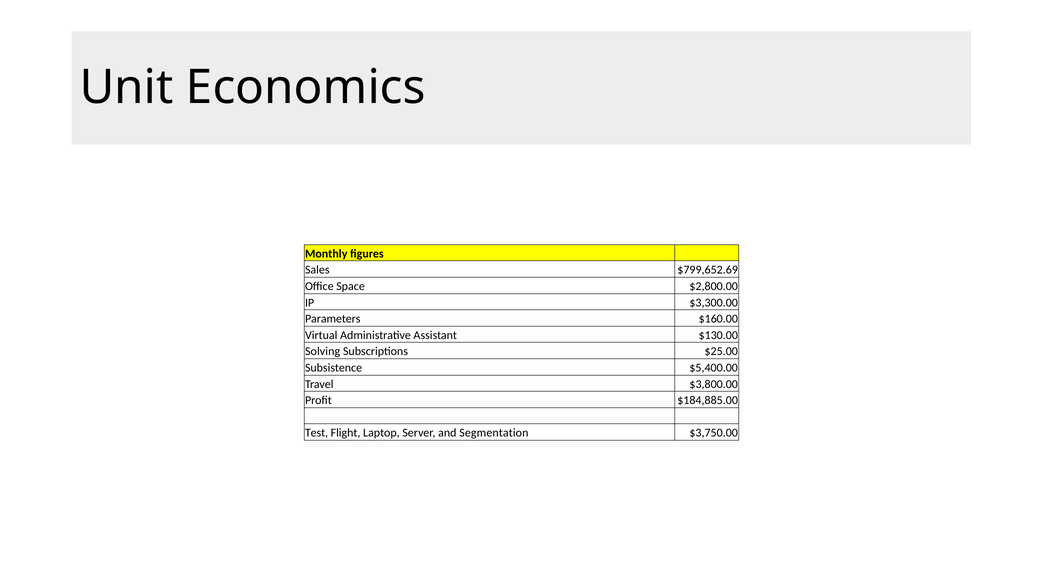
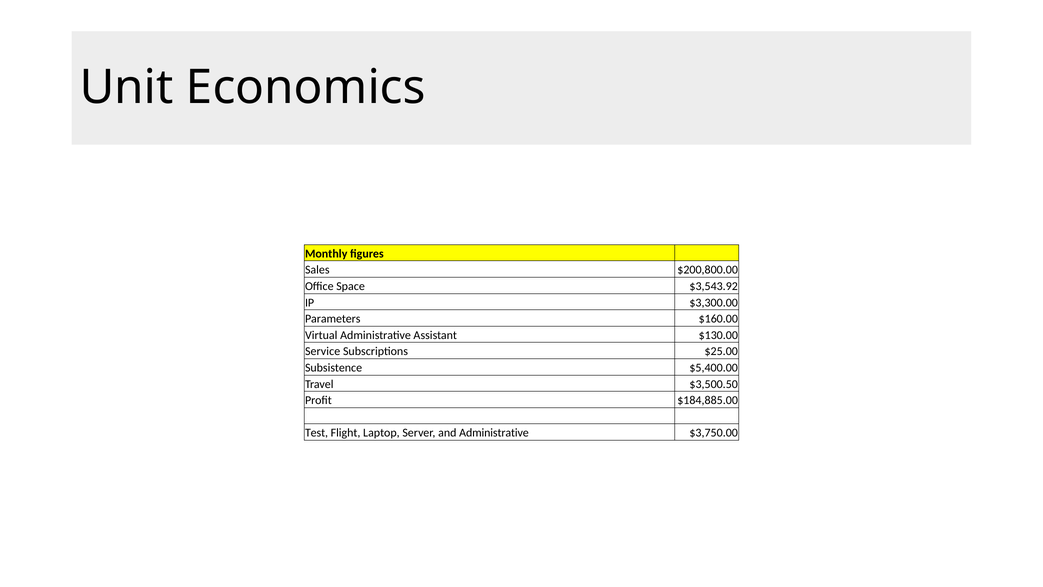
$799,652.69: $799,652.69 -> $200,800.00 (708, 270)
$2,800.00: $2,800.00 -> $3,543.92 (714, 286)
Solving: Solving -> Service (323, 351)
$3,800.00: $3,800.00 -> $3,500.50 (714, 384)
and Segmentation: Segmentation -> Administrative (494, 433)
